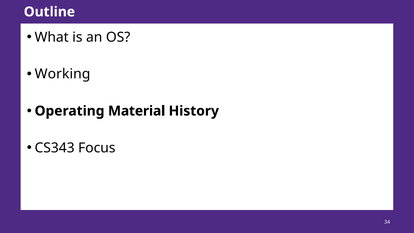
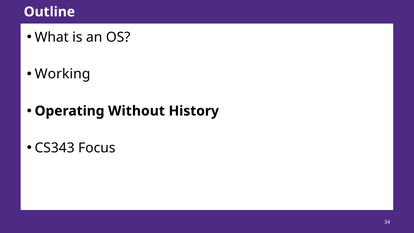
Material: Material -> Without (136, 111)
